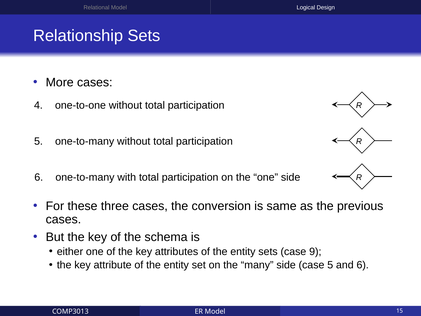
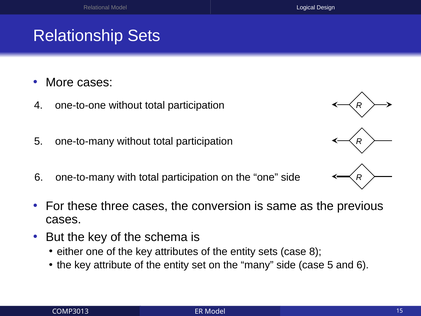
9: 9 -> 8 (315, 251)
